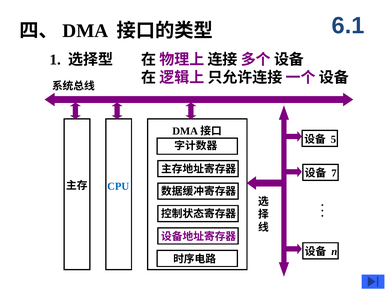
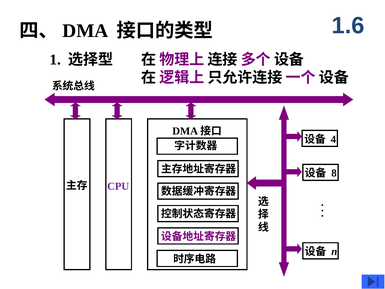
6.1: 6.1 -> 1.6 (348, 26)
5: 5 -> 4 (333, 139)
7: 7 -> 8 (334, 173)
CPU colour: blue -> purple (118, 186)
